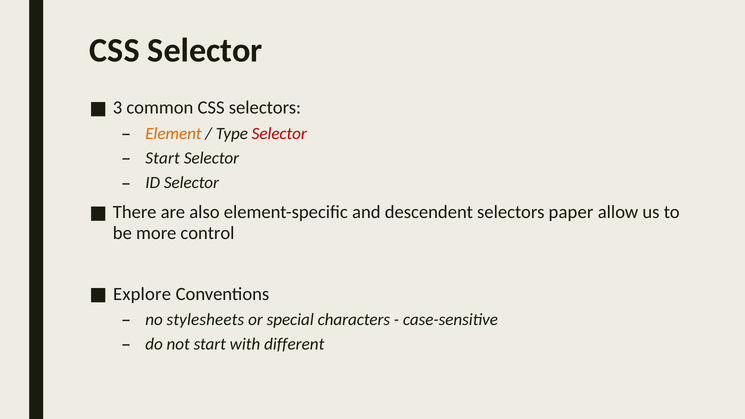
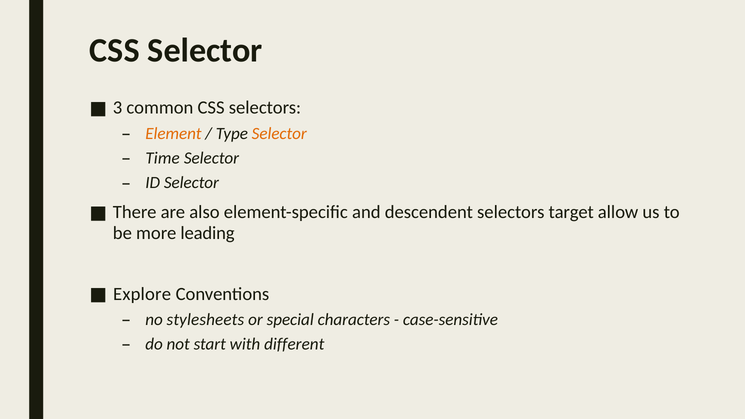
Selector colour: red -> orange (279, 133)
Start: Start -> Time (163, 158)
paper: paper -> target (571, 212)
control: control -> leading (208, 233)
